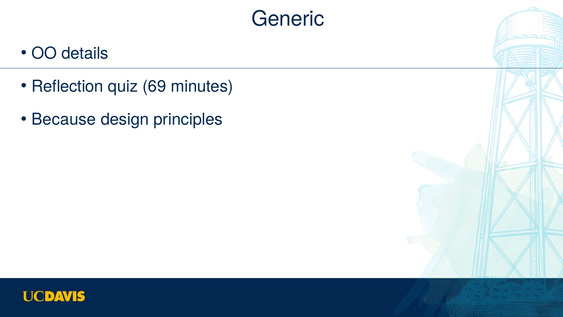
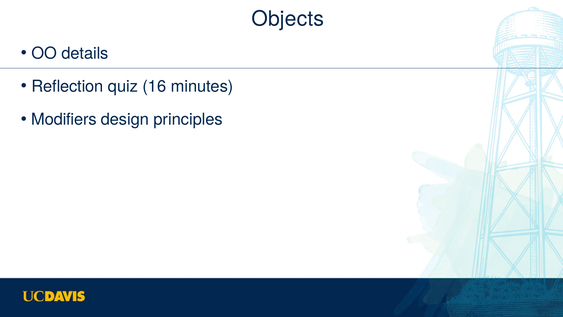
Generic: Generic -> Objects (288, 19)
69: 69 -> 16 (154, 86)
Because: Because -> Modifiers (64, 119)
